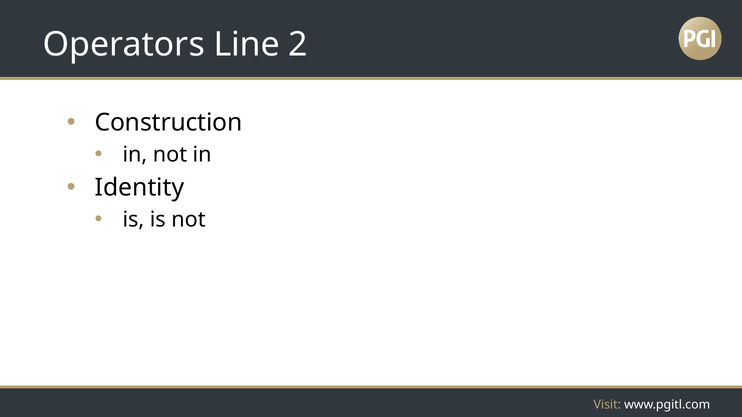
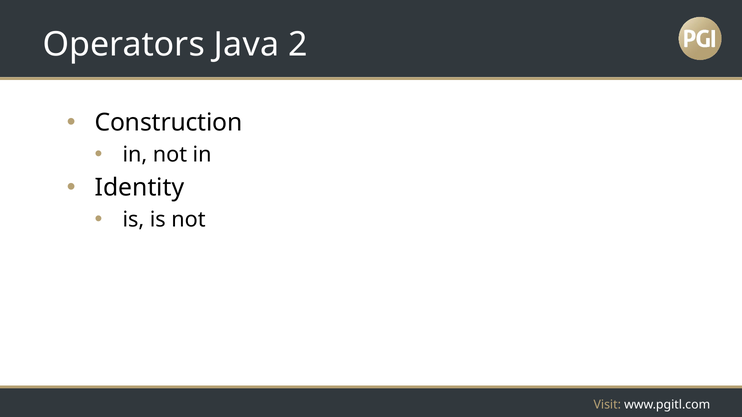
Line: Line -> Java (246, 45)
